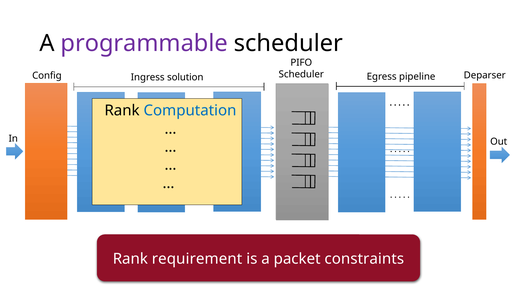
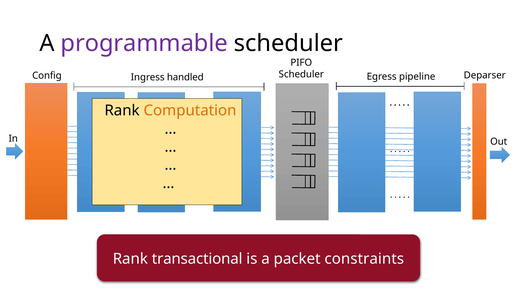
solution: solution -> handled (185, 77)
Computation colour: blue -> orange (190, 111)
requirement: requirement -> transactional (197, 259)
